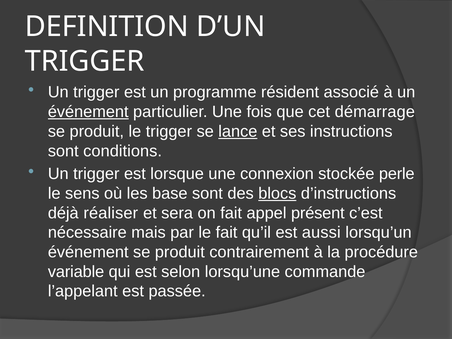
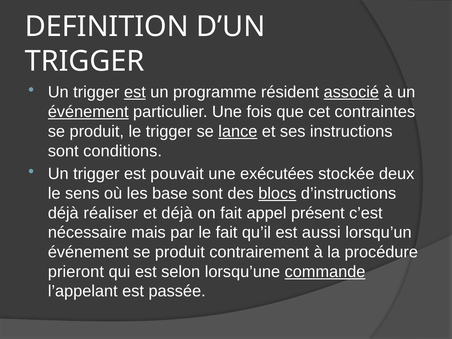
est underline: none -> present (135, 92)
associé underline: none -> present (351, 92)
démarrage: démarrage -> contraintes (375, 112)
lorsque: lorsque -> pouvait (177, 174)
connexion: connexion -> exécutées (277, 174)
perle: perle -> deux (397, 174)
et sera: sera -> déjà (177, 213)
variable: variable -> prieront (76, 272)
commande underline: none -> present (325, 272)
